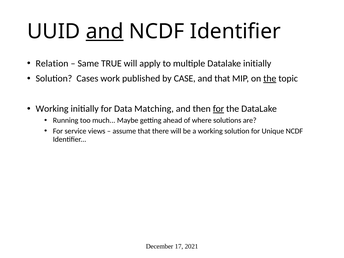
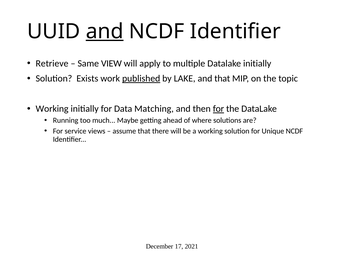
Relation: Relation -> Retrieve (52, 63)
TRUE: TRUE -> VIEW (111, 63)
Cases: Cases -> Exists (87, 79)
published underline: none -> present (141, 79)
CASE: CASE -> LAKE (185, 79)
the underline: present -> none (270, 79)
